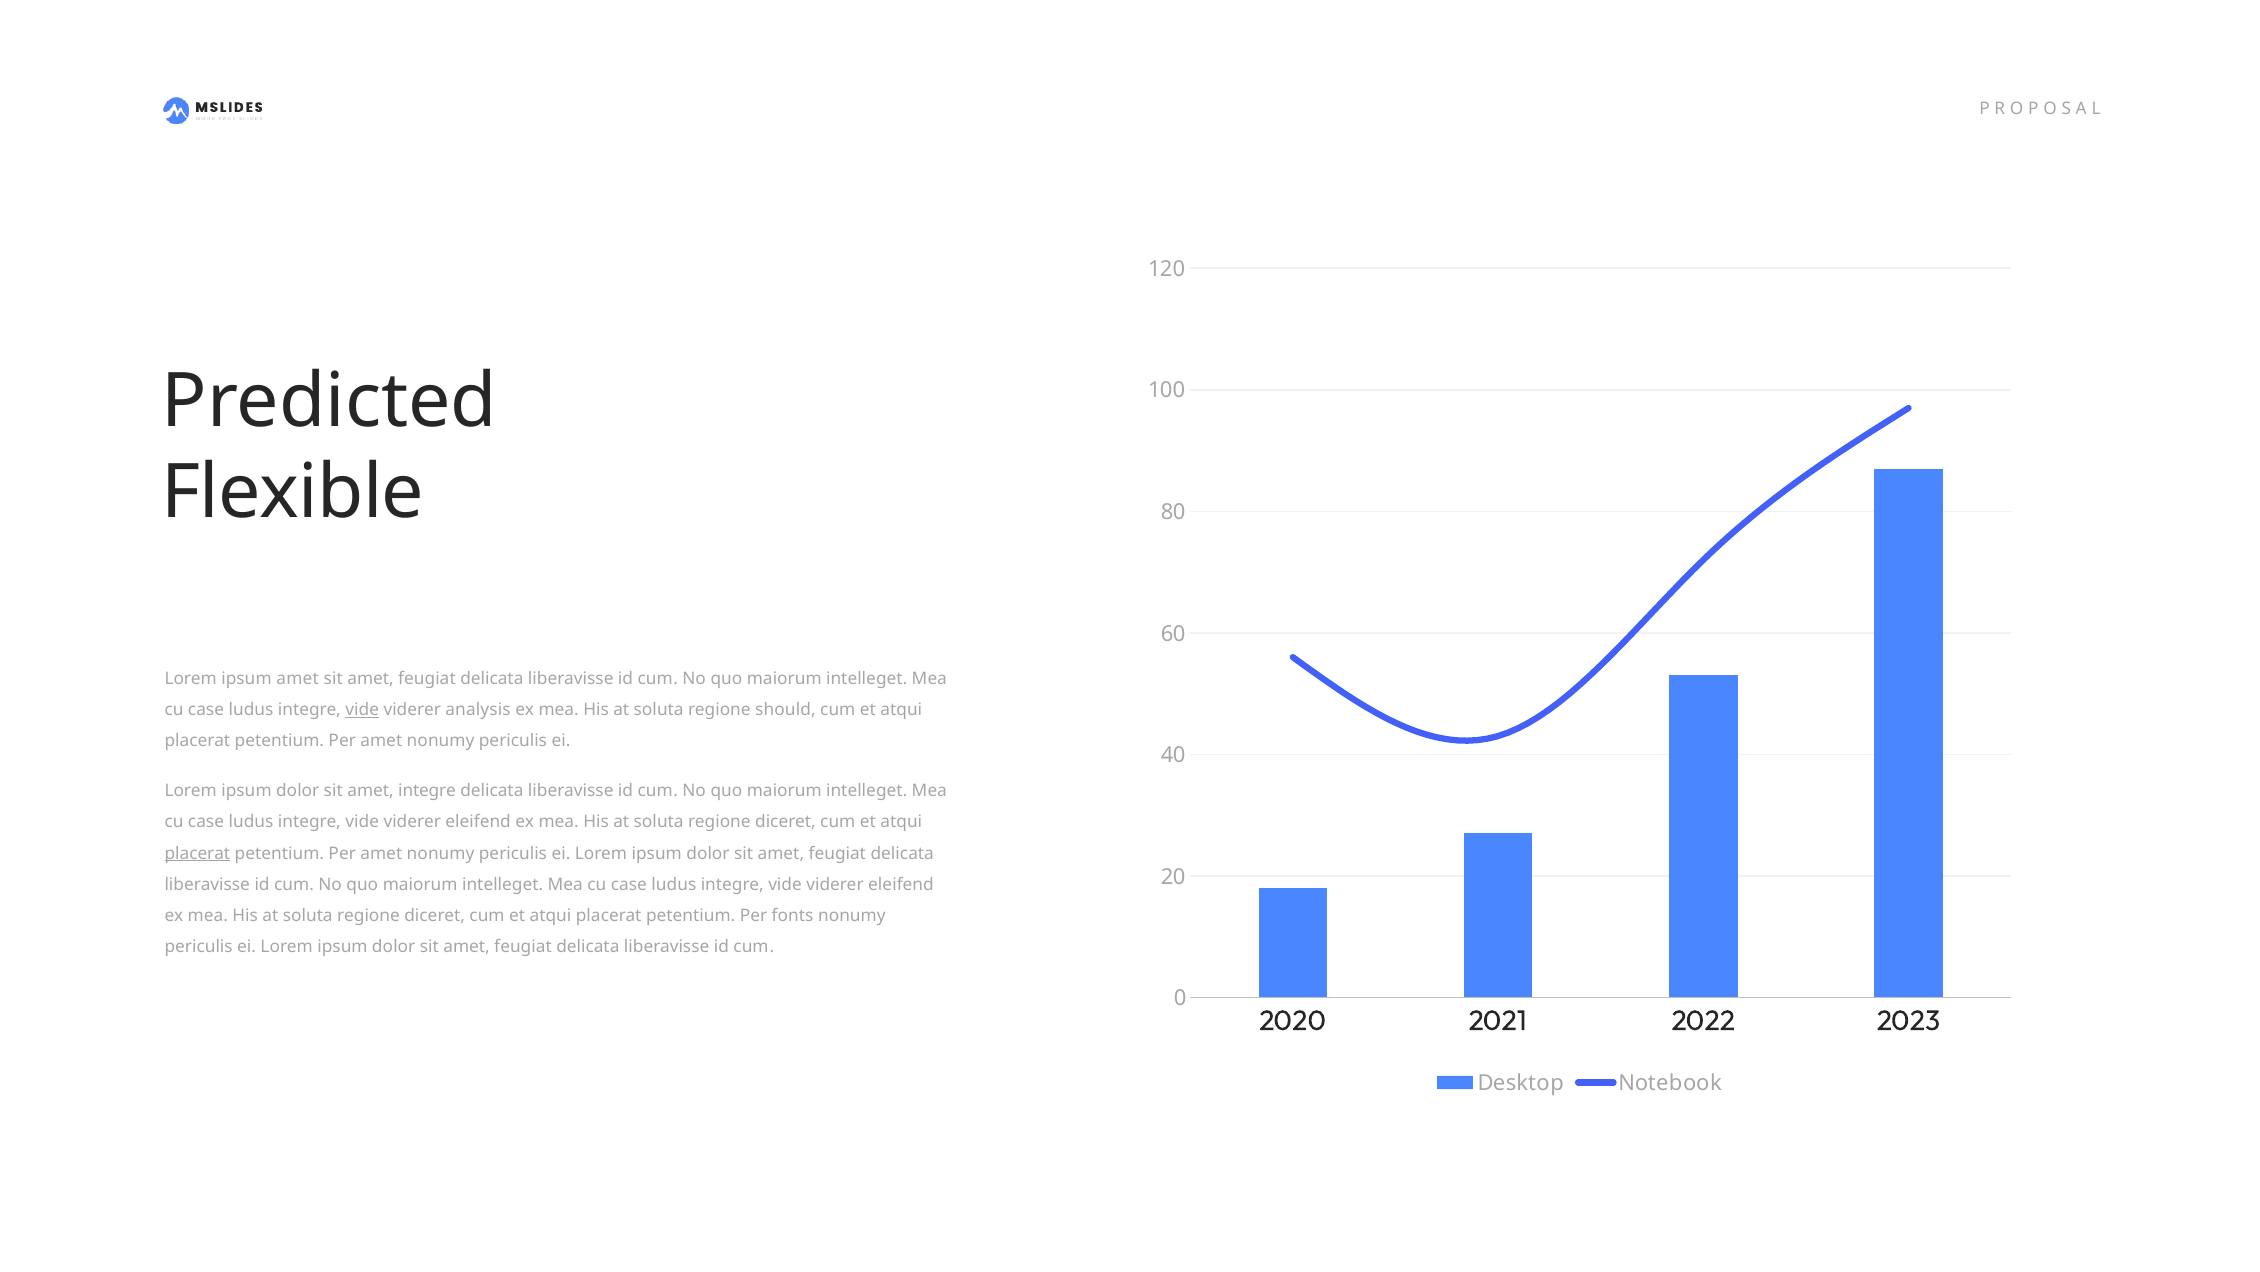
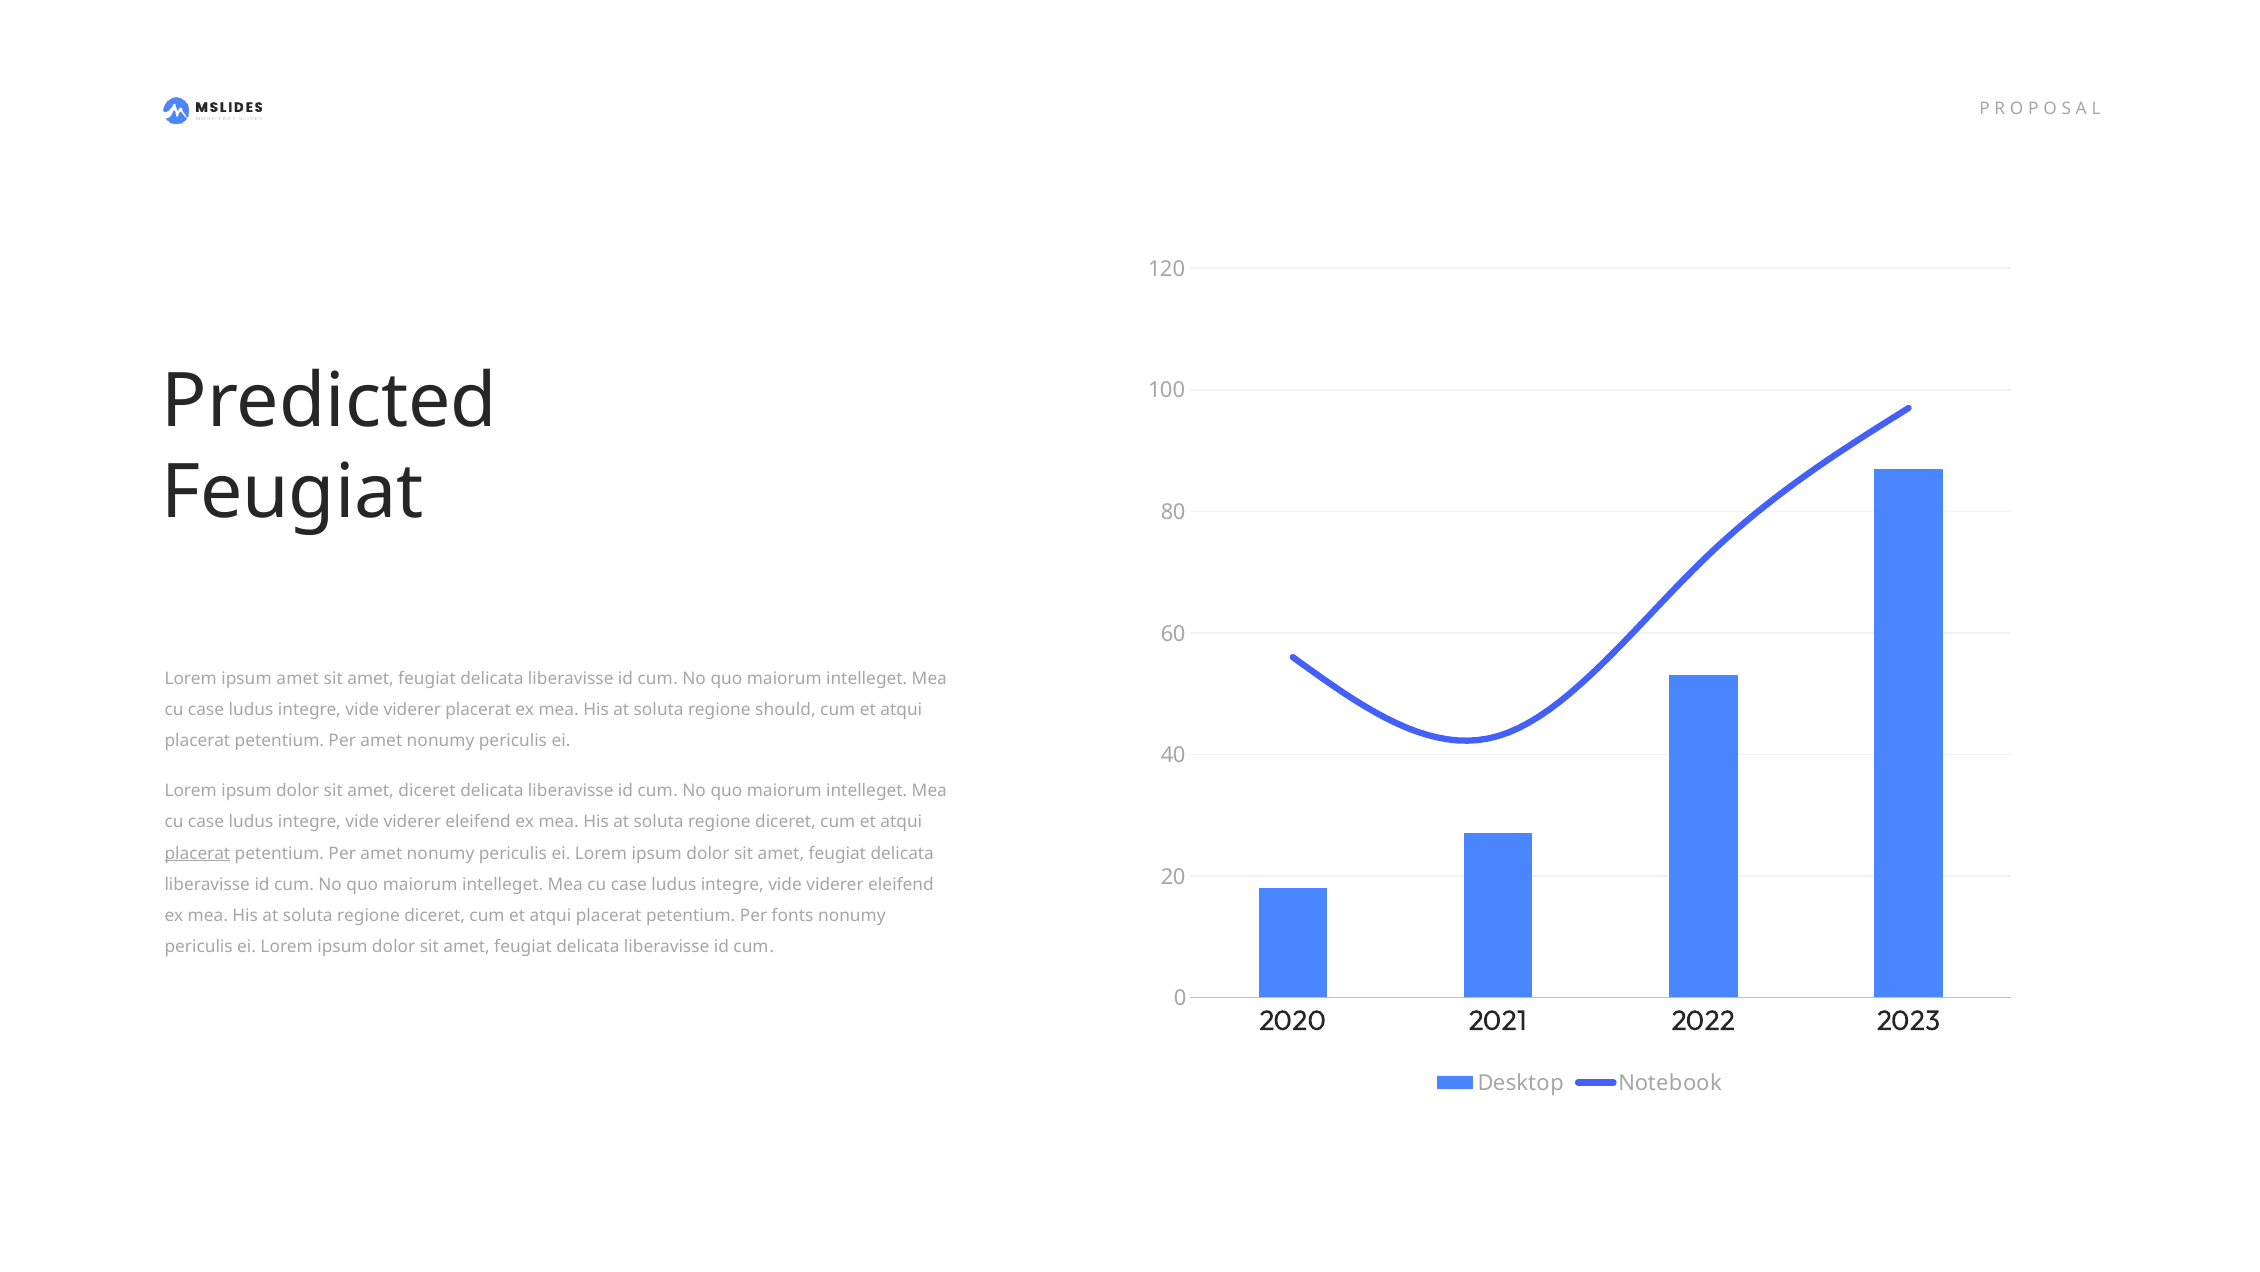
Flexible: Flexible -> Feugiat (293, 492)
vide underline: present -> none (362, 710)
viderer analysis: analysis -> placerat (478, 710)
amet integre: integre -> diceret (427, 791)
